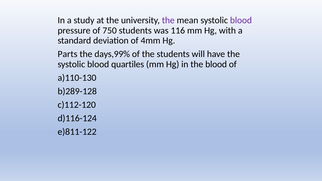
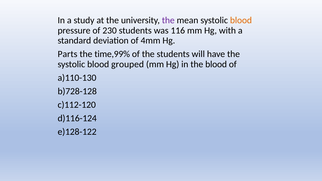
blood colour: purple -> orange (241, 20)
750: 750 -> 230 (110, 30)
days,99%: days,99% -> time,99% (112, 54)
quartiles: quartiles -> grouped (128, 64)
b)289-128: b)289-128 -> b)728-128 (77, 91)
e)811-122: e)811-122 -> e)128-122 (77, 132)
